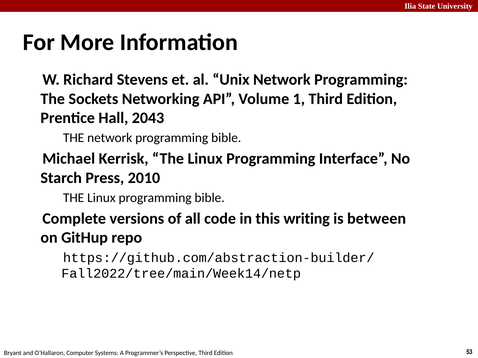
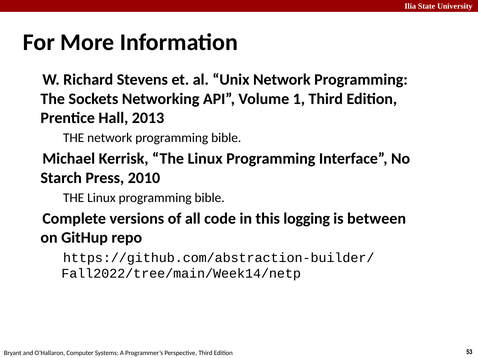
2043: 2043 -> 2013 (148, 118)
writing: writing -> logging (307, 219)
